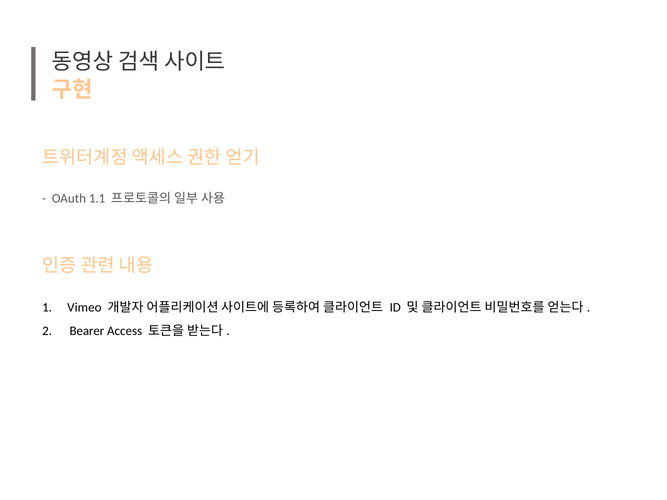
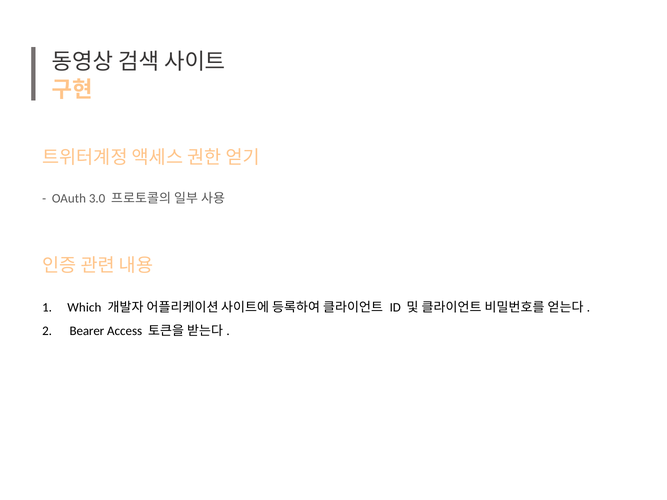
1.1: 1.1 -> 3.0 (97, 199)
Vimeo: Vimeo -> Which (84, 308)
